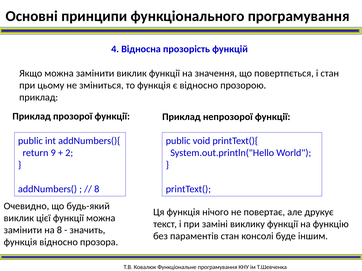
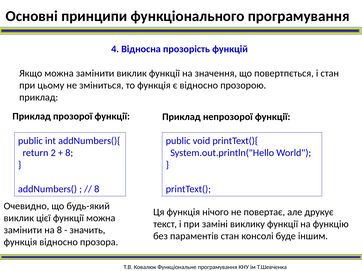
9: 9 -> 2 (53, 153)
2: 2 -> 8 (69, 153)
